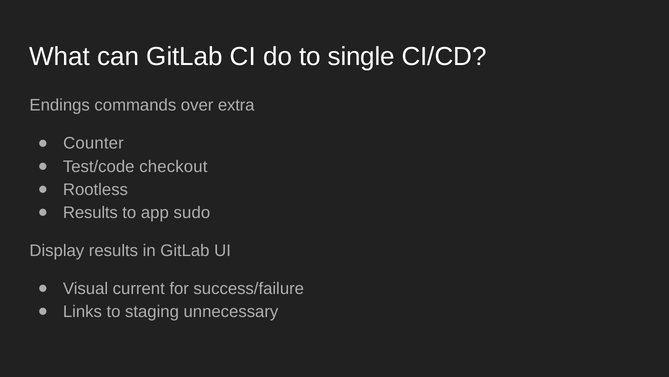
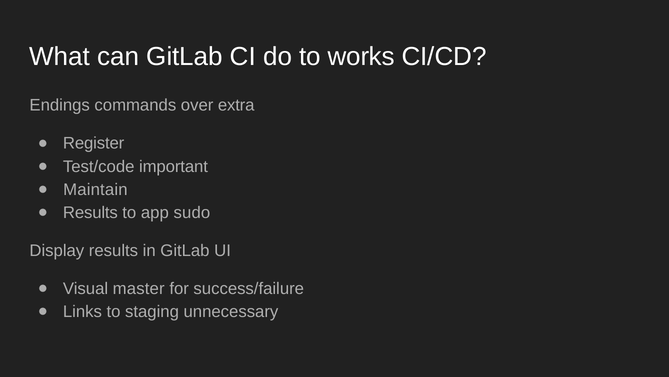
single: single -> works (361, 57)
Counter: Counter -> Register (94, 143)
checkout: checkout -> important (173, 166)
Rootless: Rootless -> Maintain (95, 189)
current: current -> master (139, 288)
